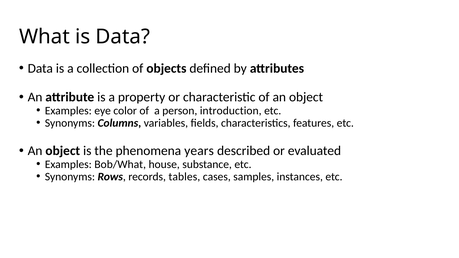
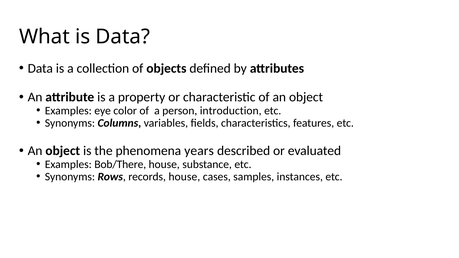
Bob/What: Bob/What -> Bob/There (120, 164)
records tables: tables -> house (184, 177)
